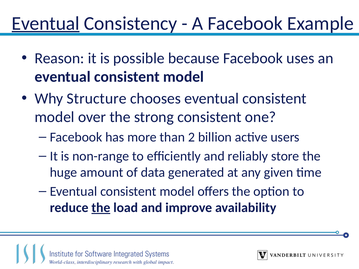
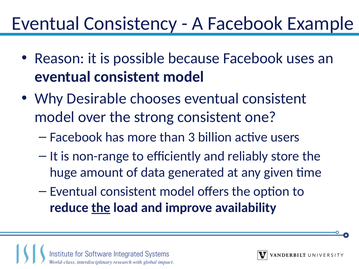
Eventual underline: present -> none (46, 23)
Structure: Structure -> Desirable (97, 99)
2: 2 -> 3 (192, 137)
